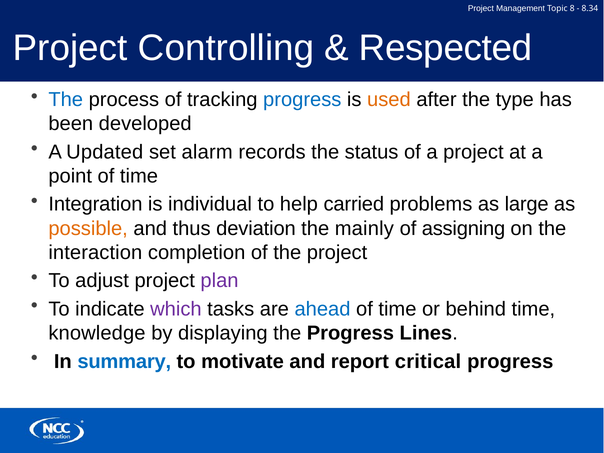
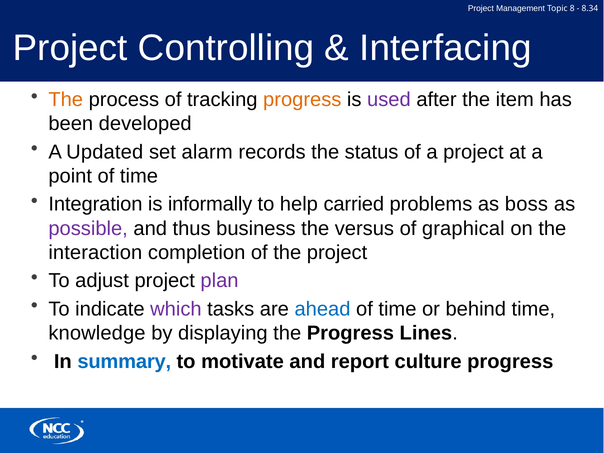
Respected: Respected -> Interfacing (446, 48)
The colour: blue -> orange (66, 100)
progress colour: blue -> orange (302, 100)
used colour: orange -> purple (389, 100)
type: type -> item (515, 100)
individual: individual -> informally (210, 204)
large: large -> boss (526, 204)
possible colour: orange -> purple (88, 229)
deviation: deviation -> business (256, 229)
mainly: mainly -> versus (364, 229)
assigning: assigning -> graphical (463, 229)
critical: critical -> culture (428, 361)
